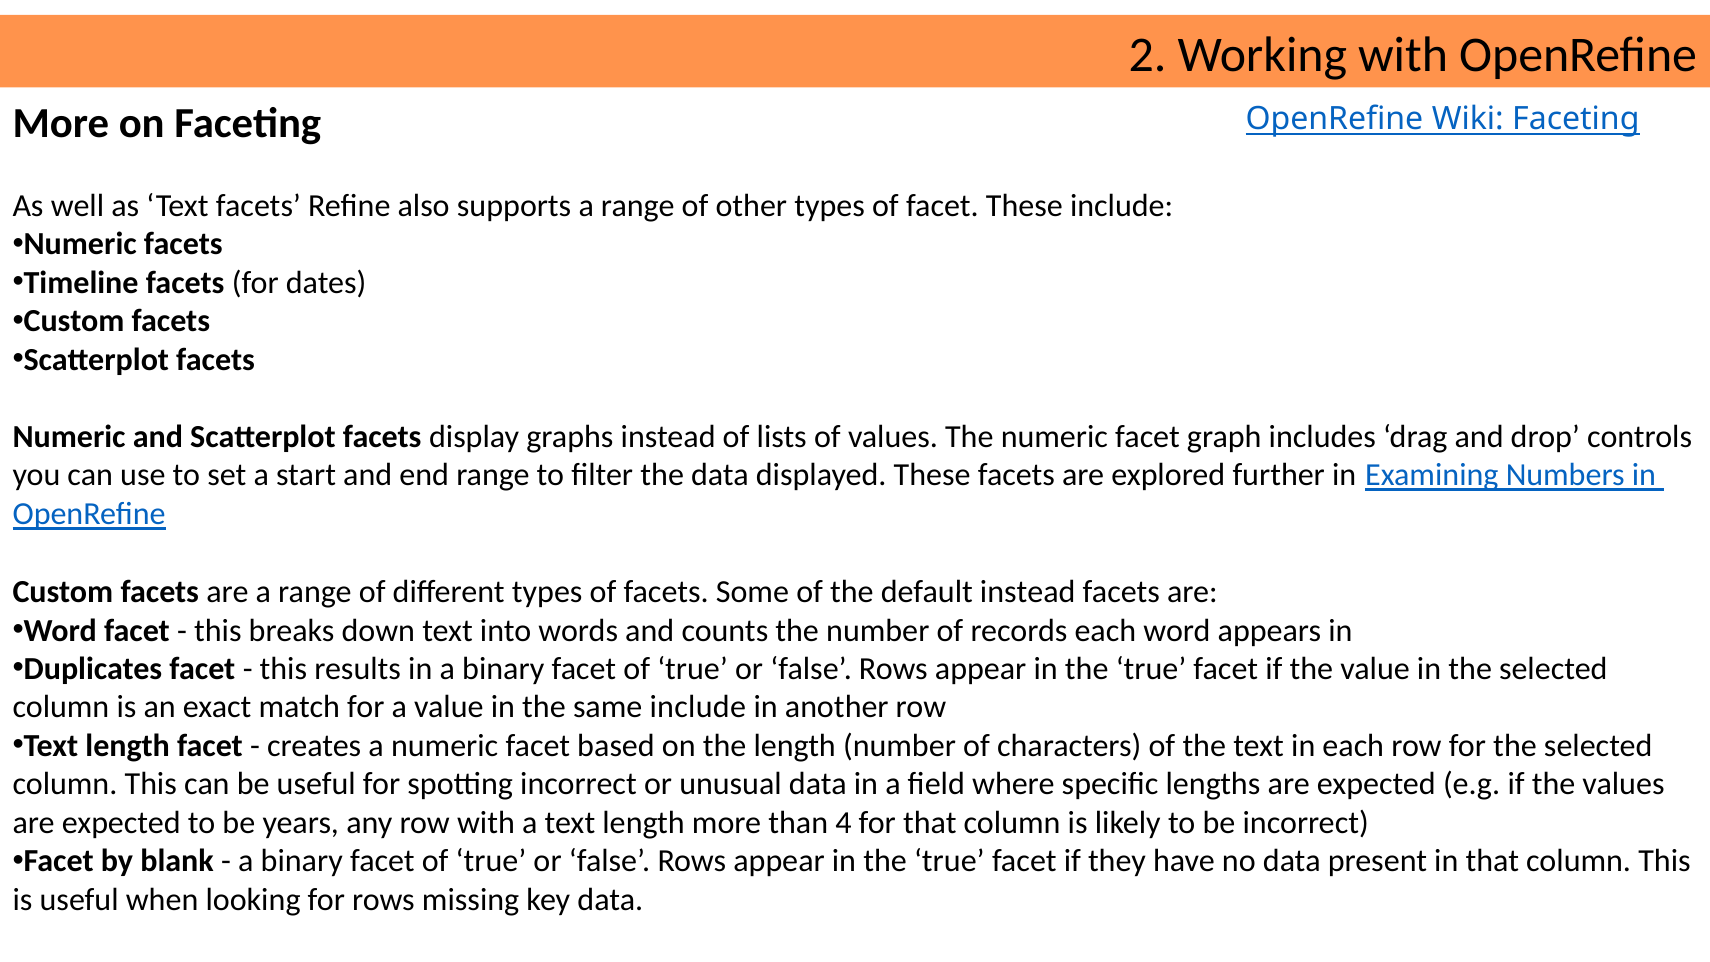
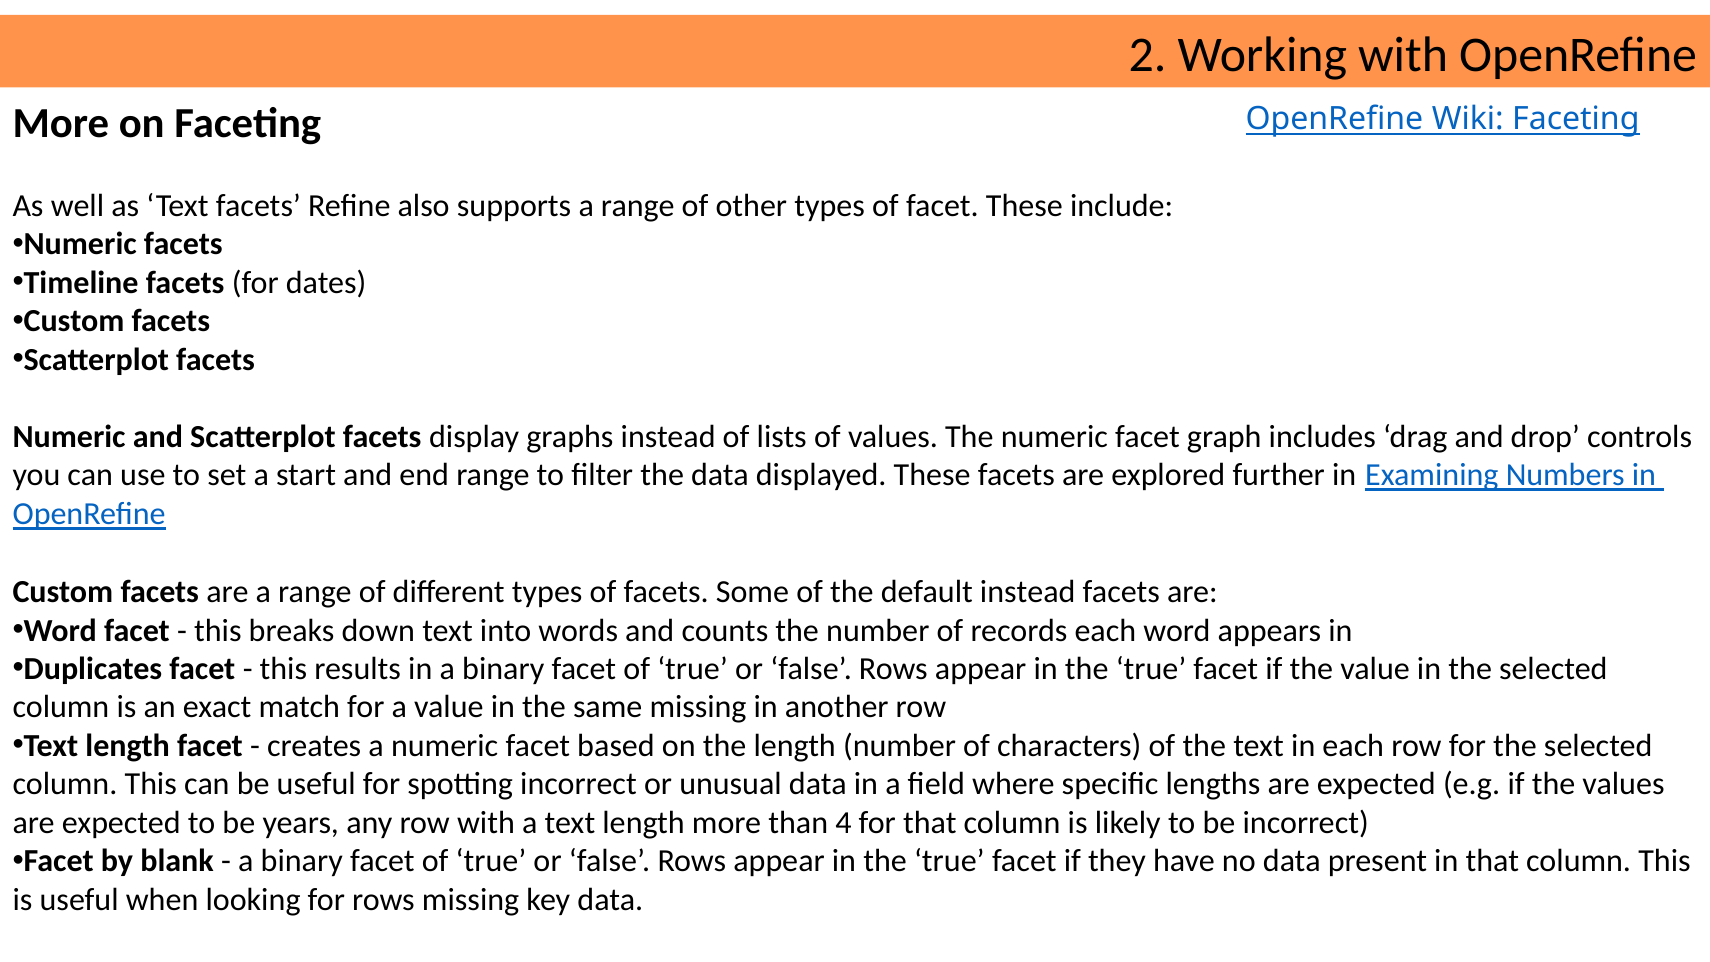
same include: include -> missing (698, 707)
